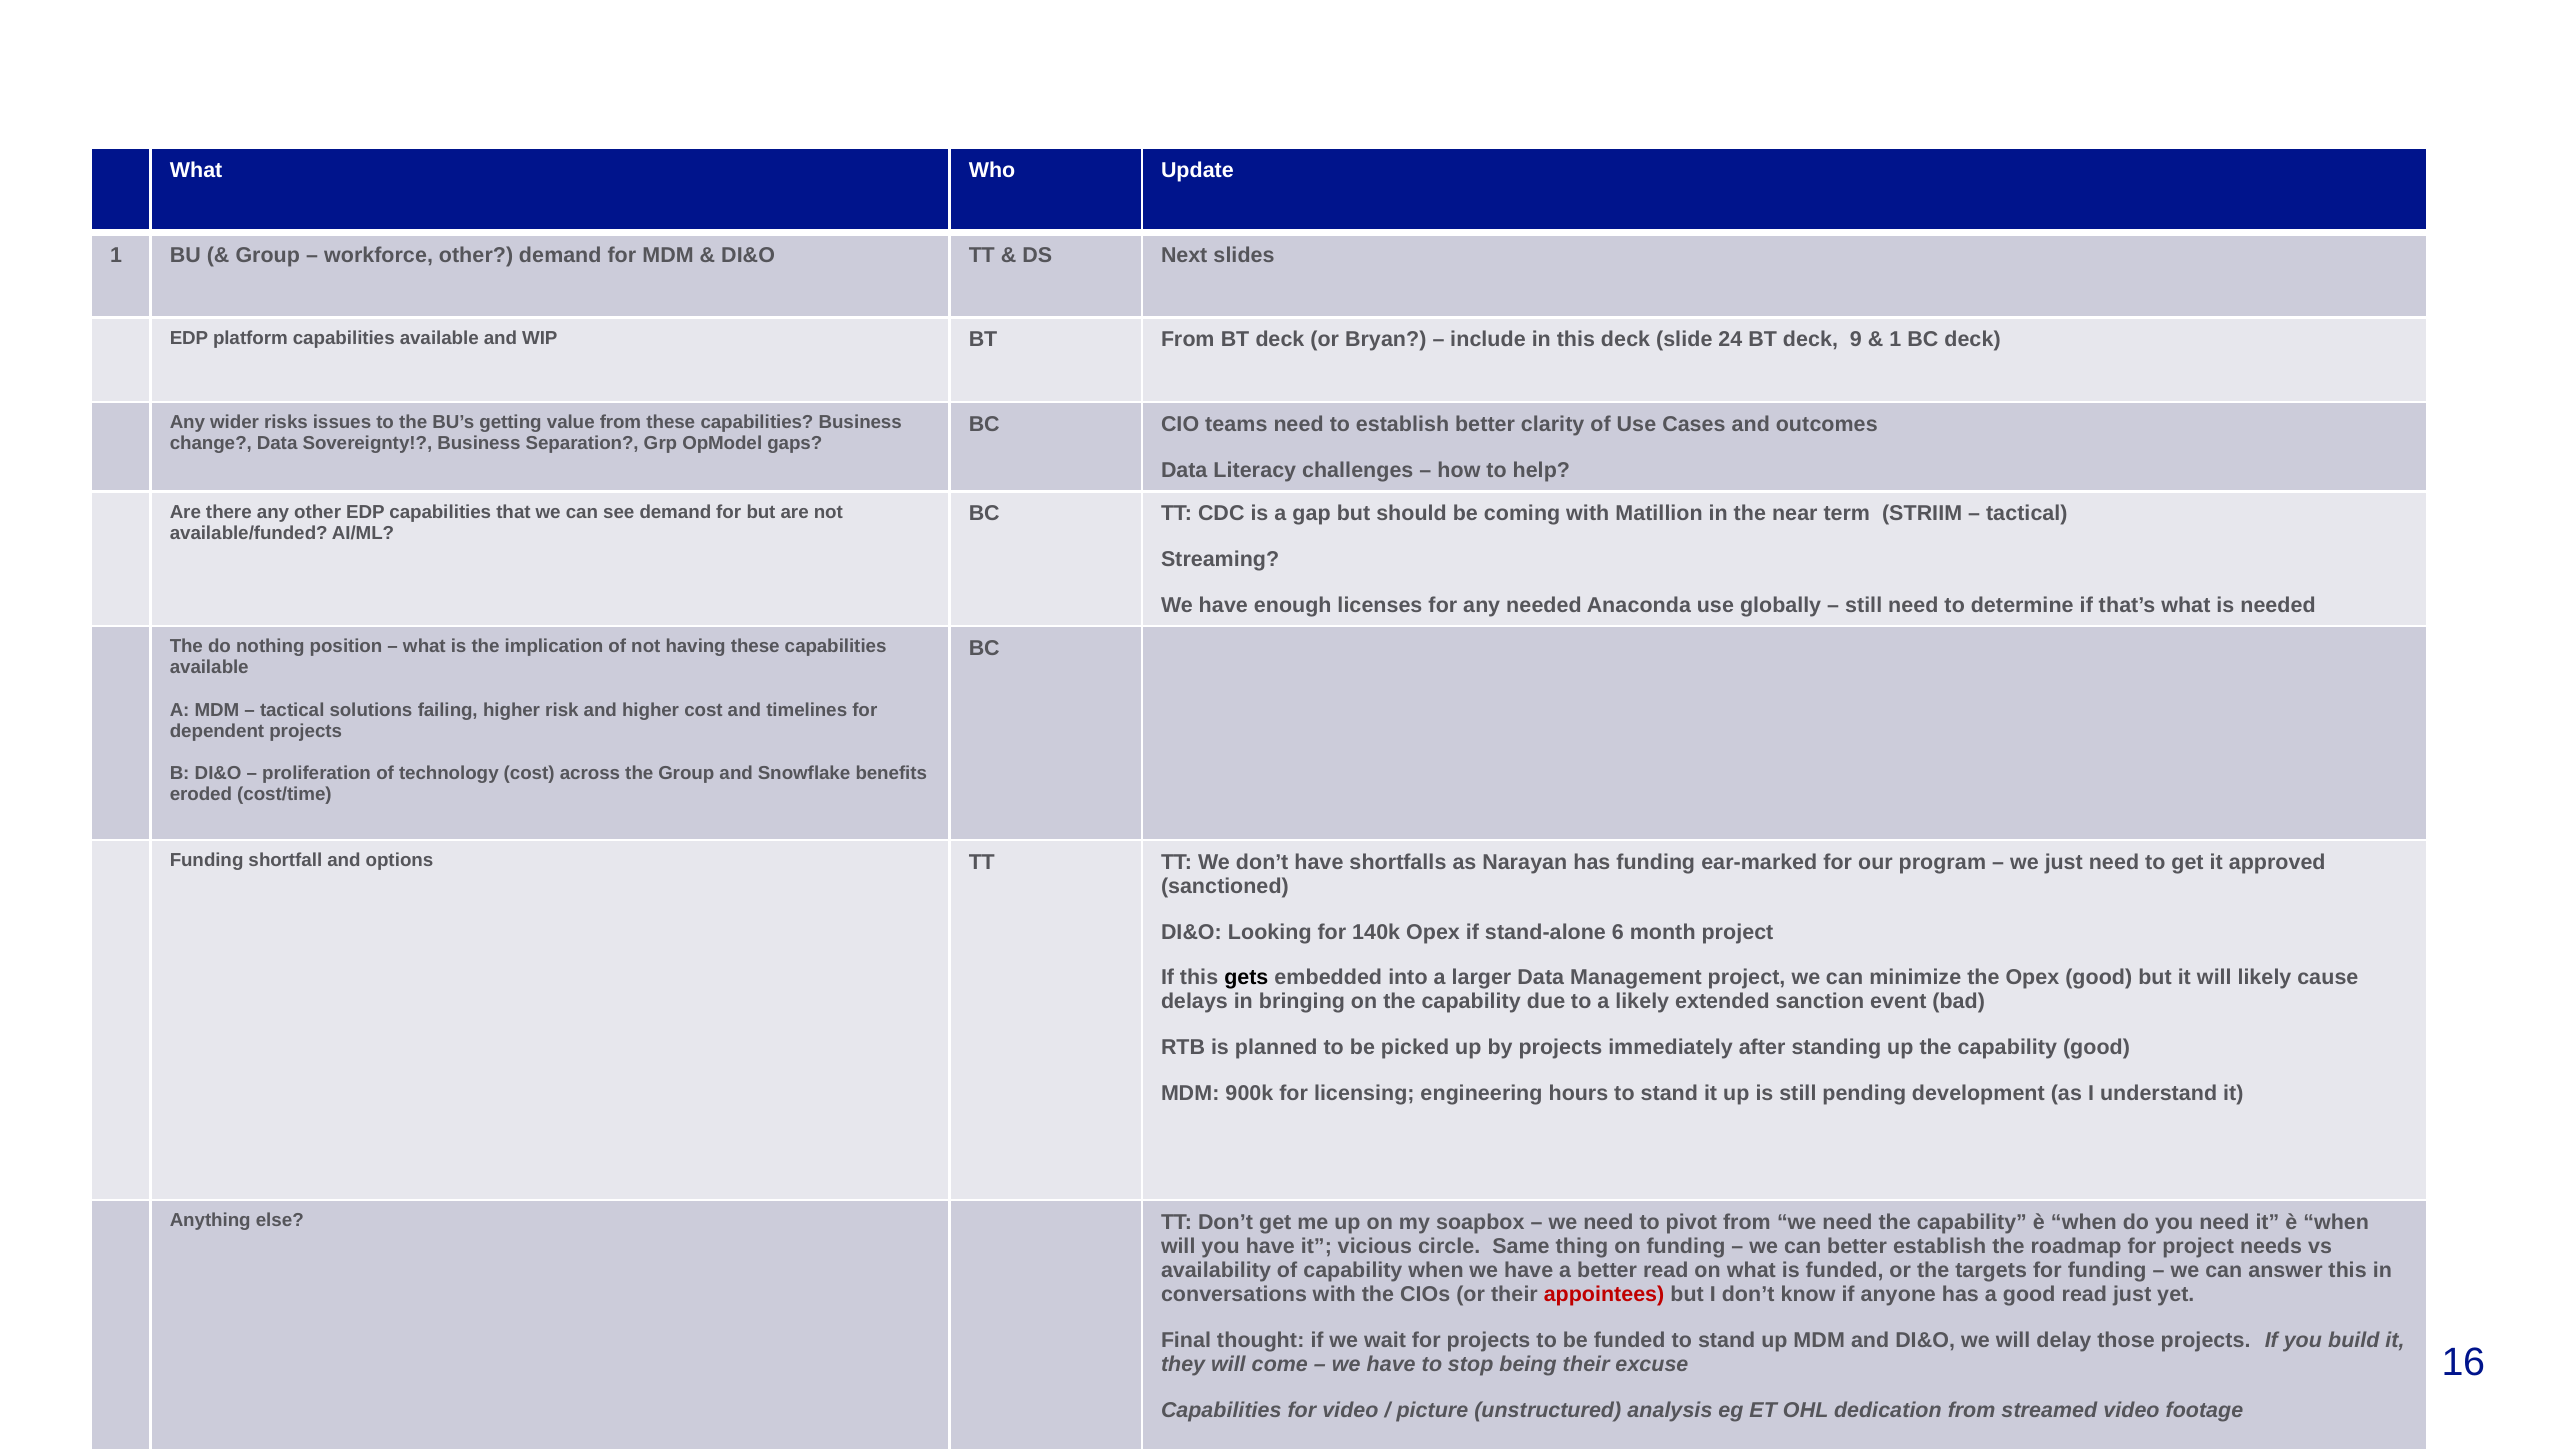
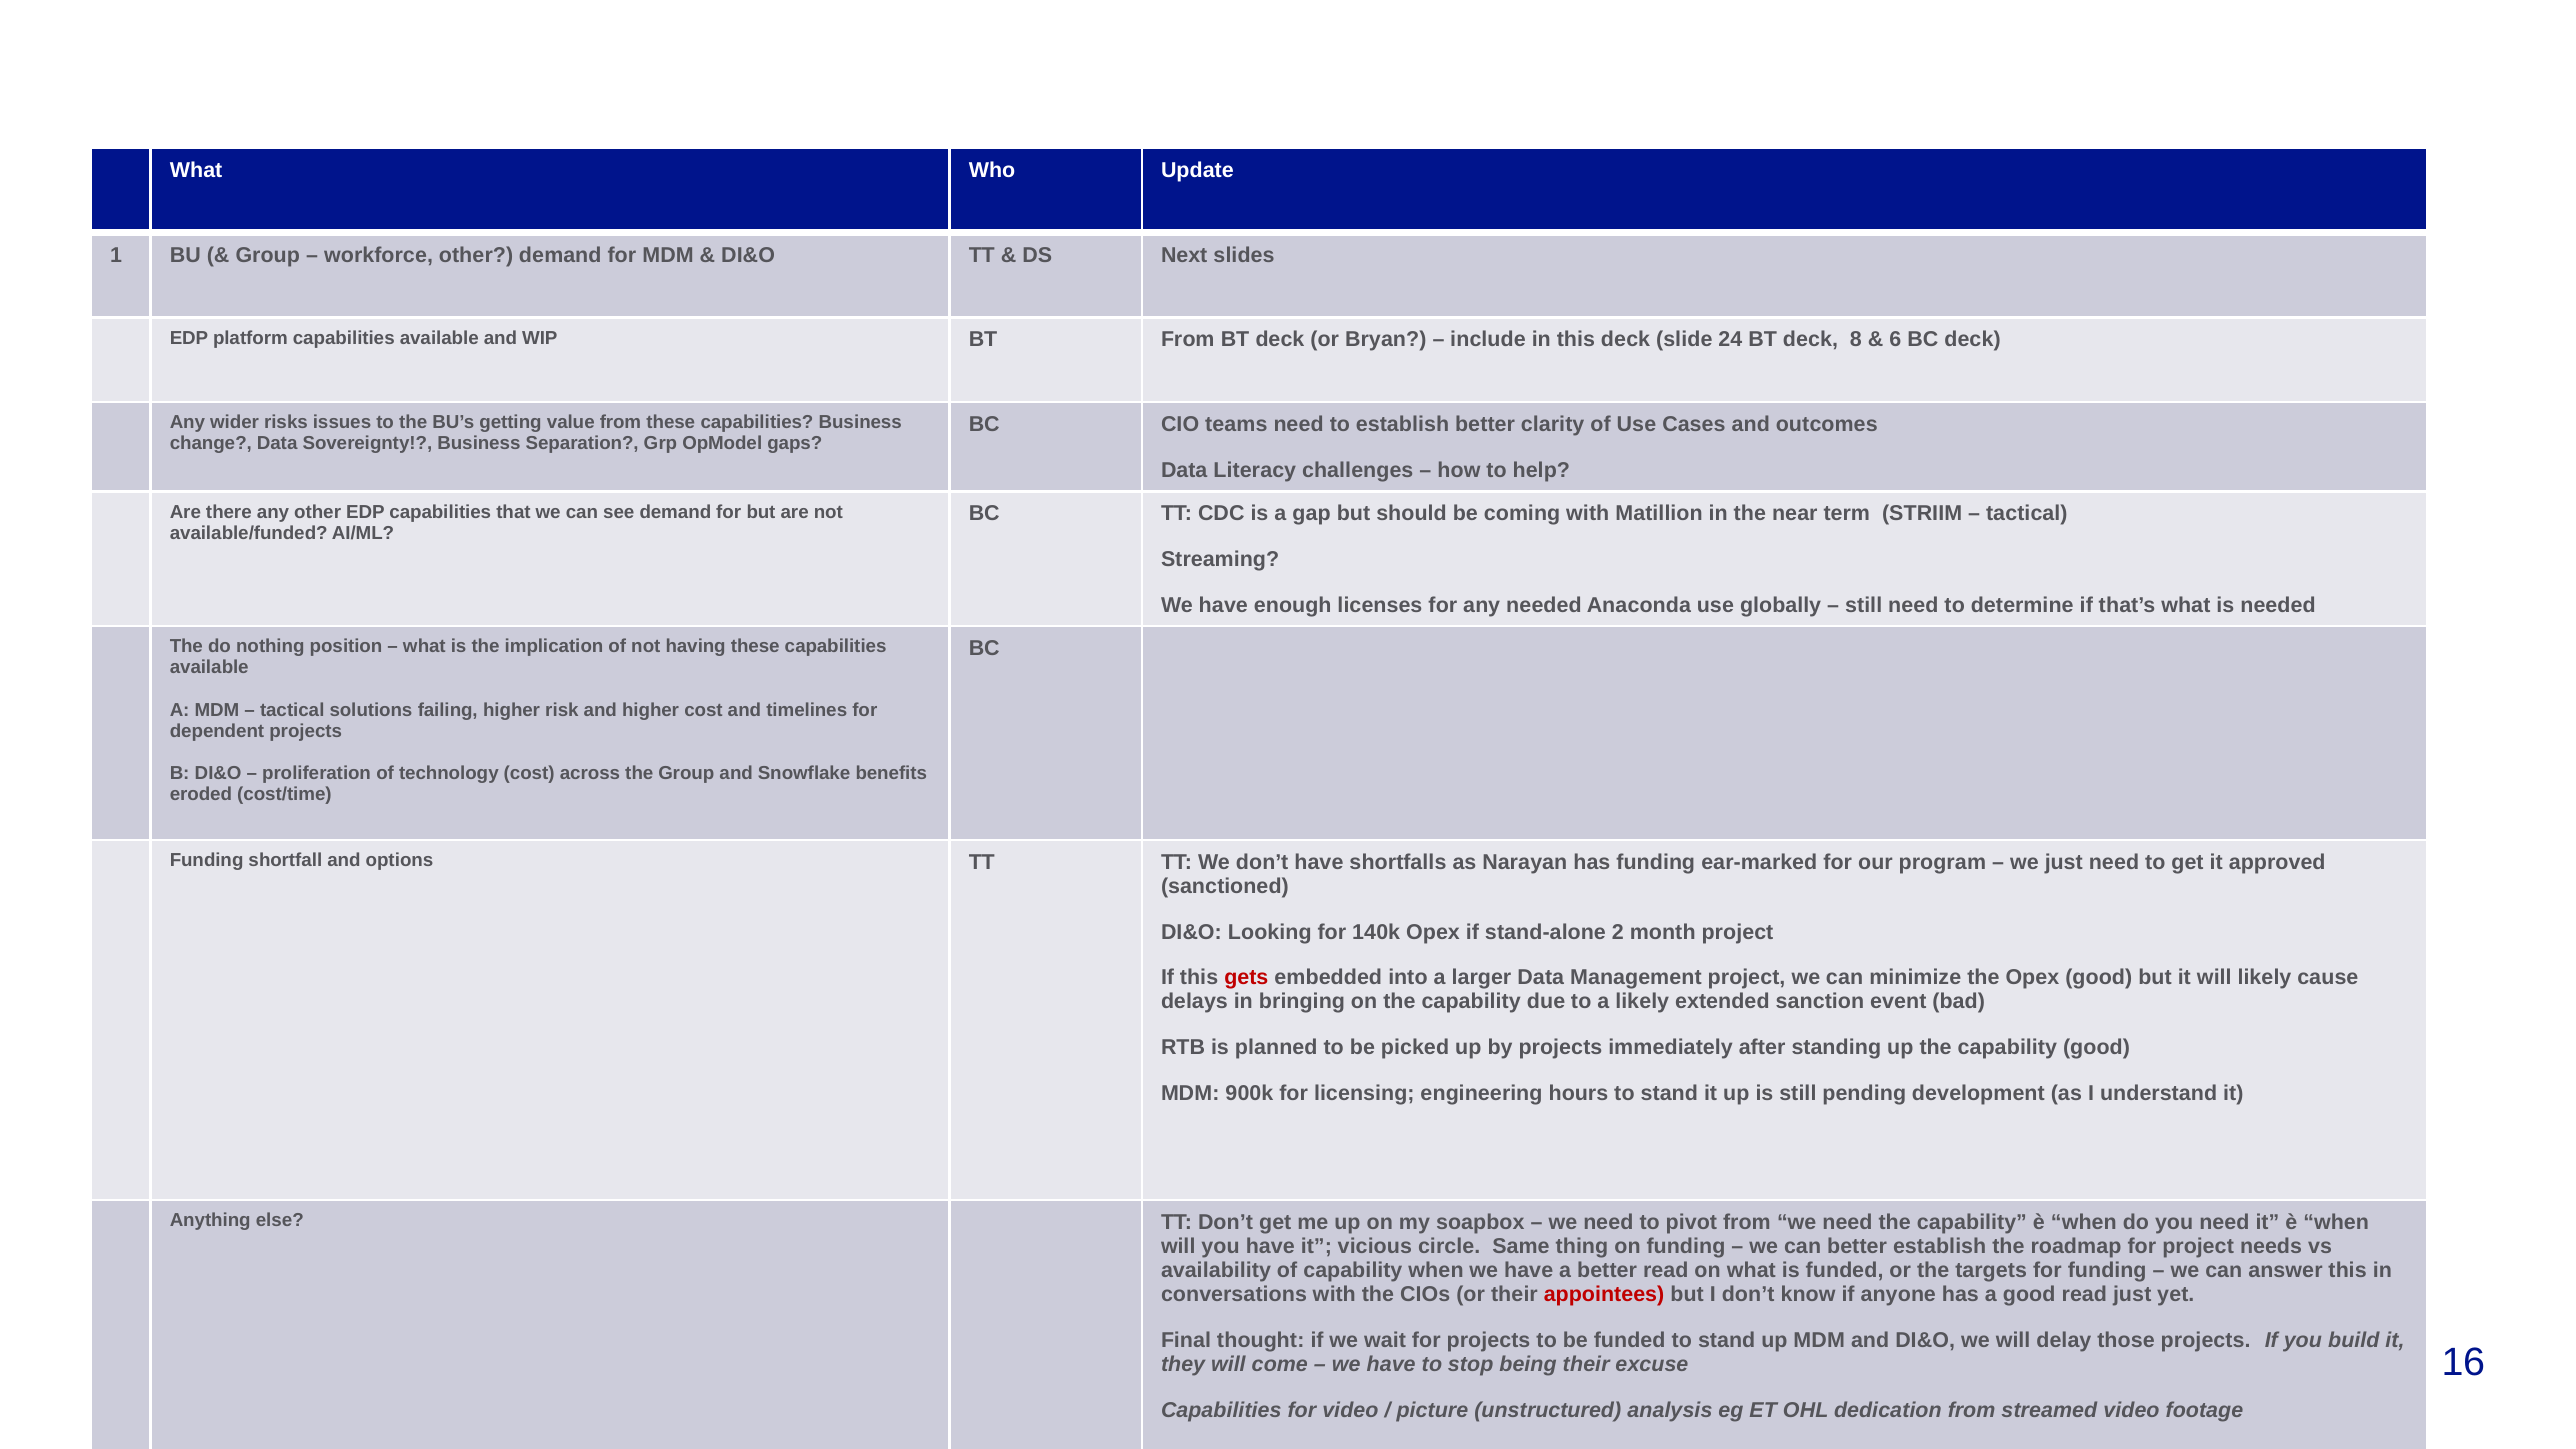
9: 9 -> 8 (1856, 340)
1: 1 -> 6 (1895, 340)
6: 6 -> 2 (1618, 932)
gets colour: black -> red (1246, 978)
